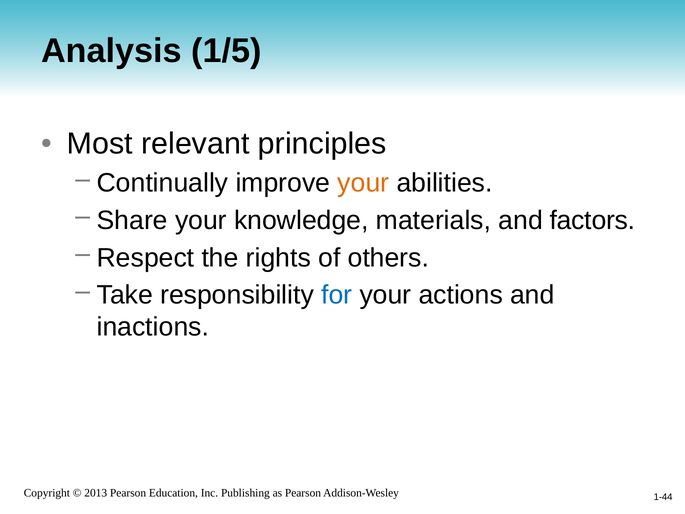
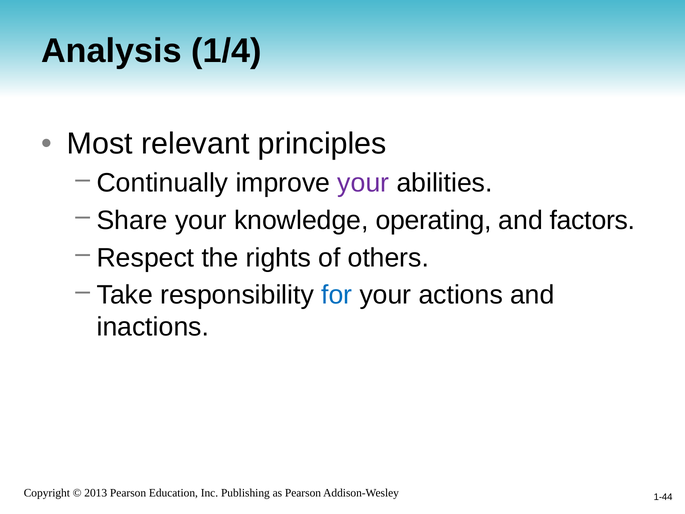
1/5: 1/5 -> 1/4 (226, 51)
your colour: orange -> purple (363, 183)
materials: materials -> operating (434, 220)
